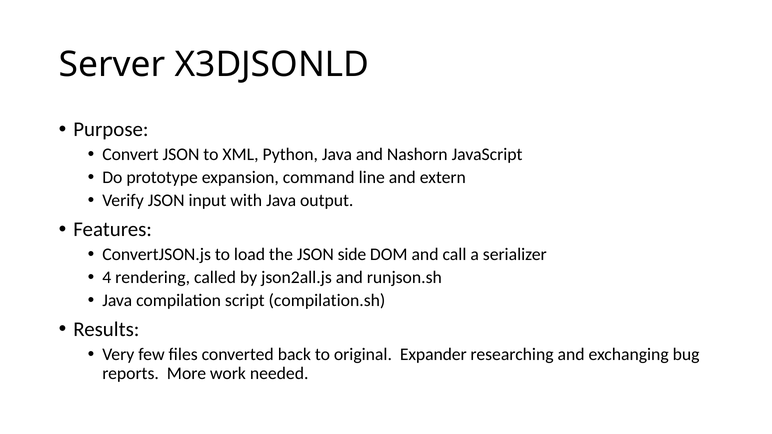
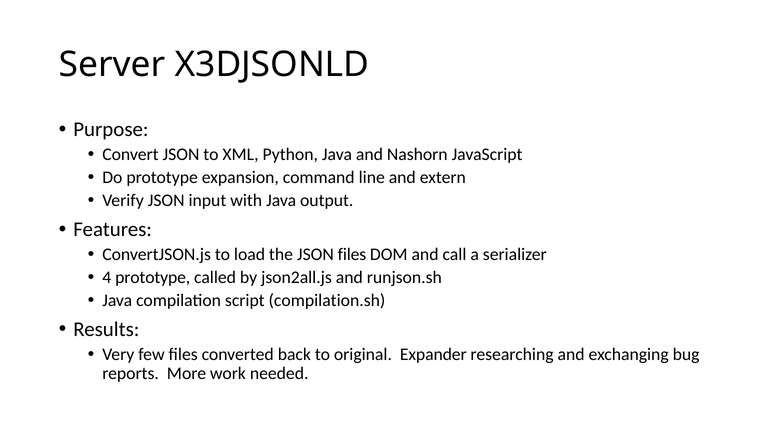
JSON side: side -> files (352, 254)
4 rendering: rendering -> prototype (153, 278)
